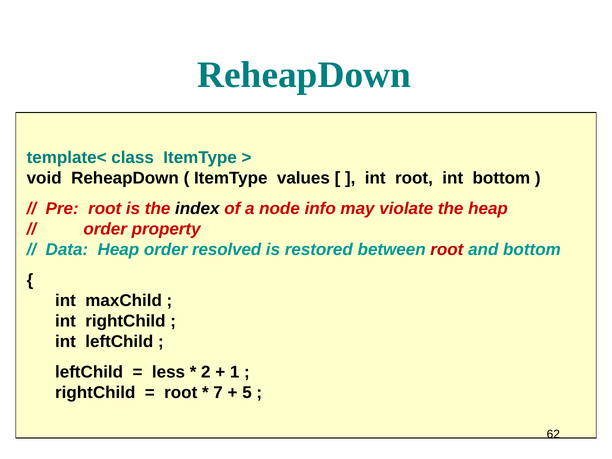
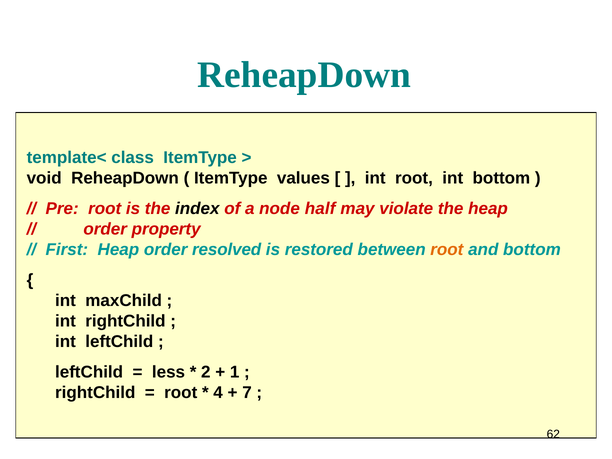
info: info -> half (320, 209)
Data: Data -> First (67, 250)
root colour: red -> orange (447, 250)
7: 7 -> 4 (218, 393)
5: 5 -> 7 (247, 393)
